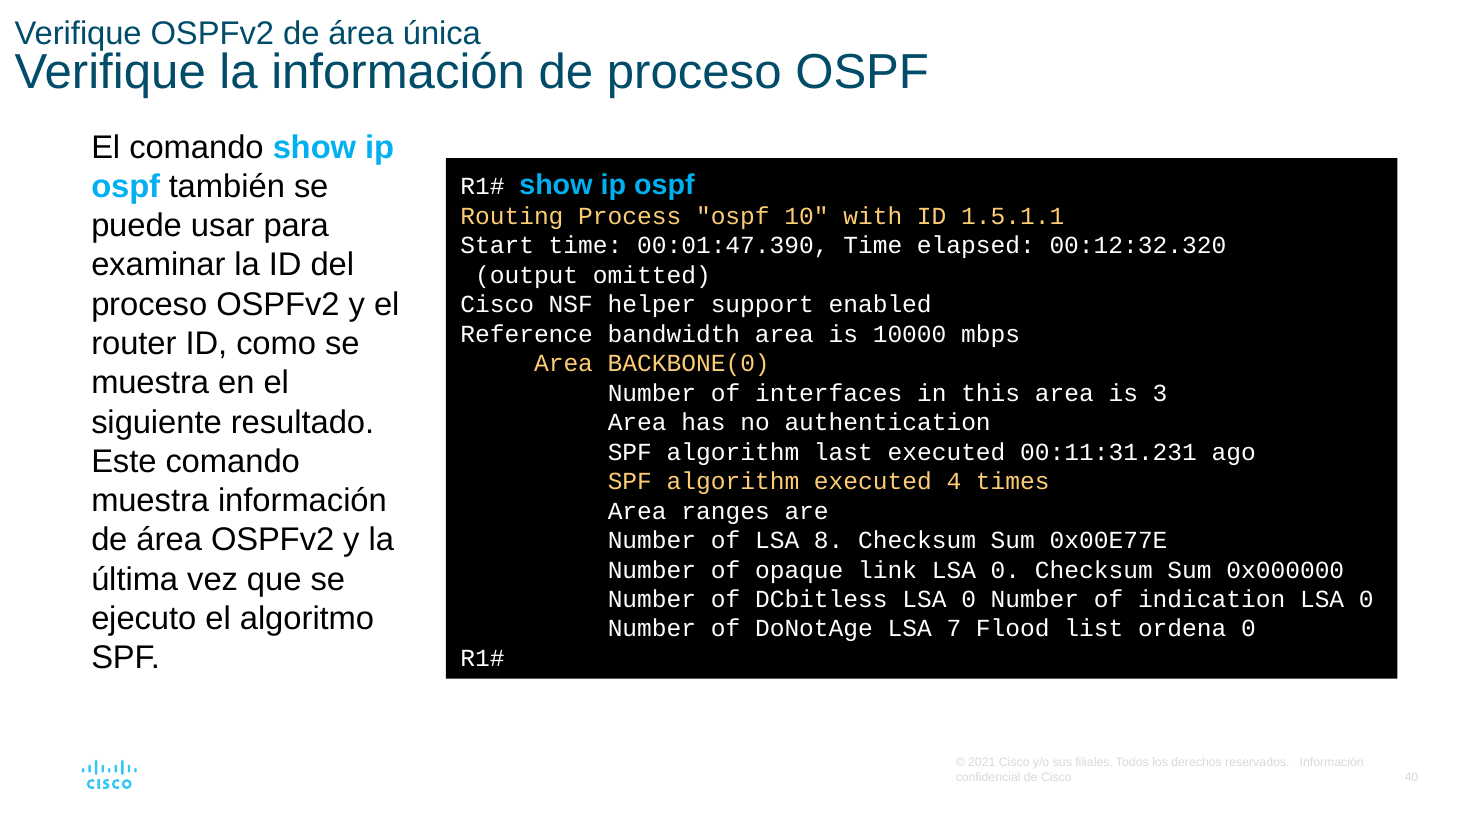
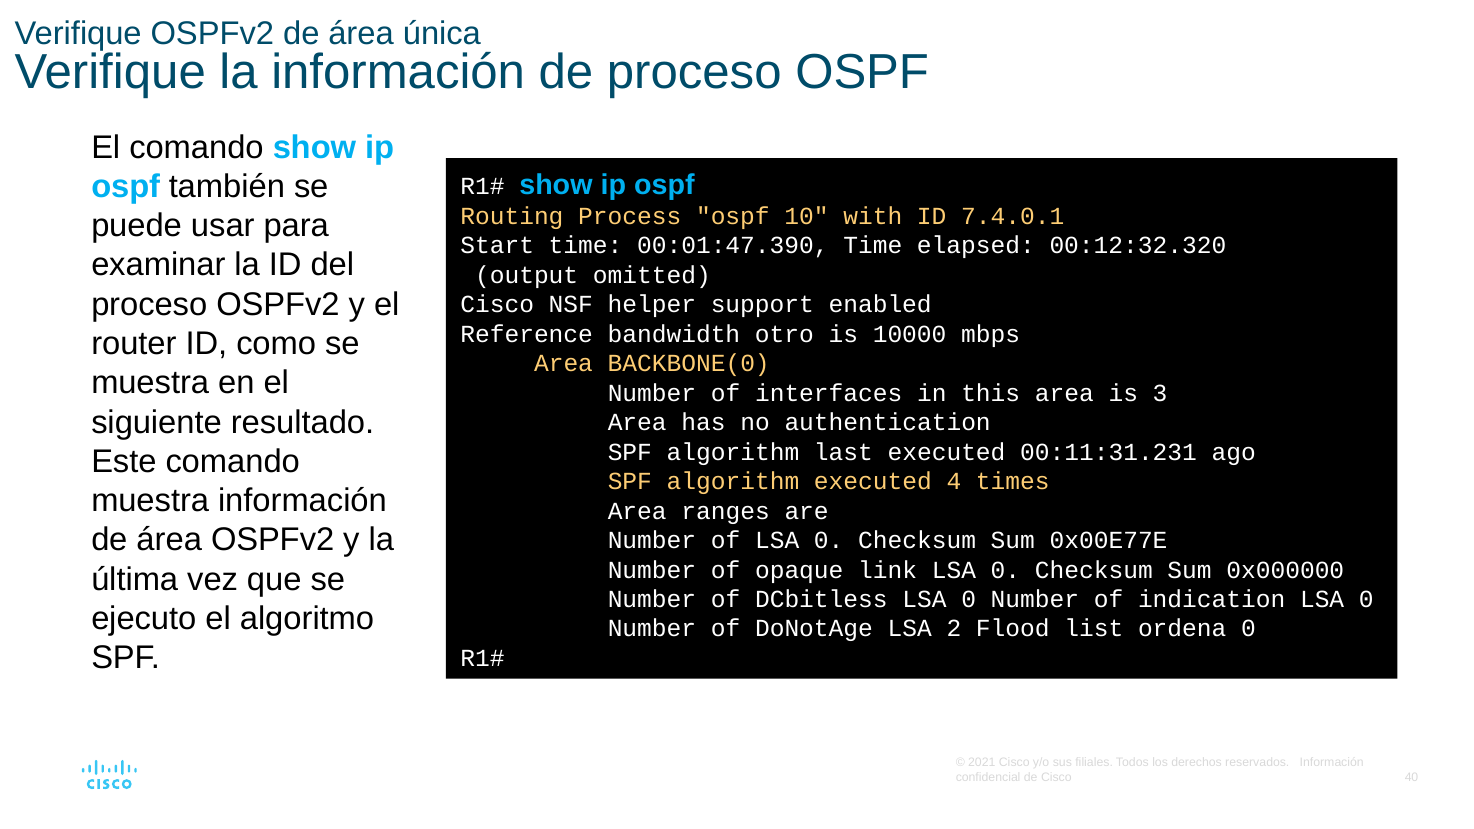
1.5.1.1: 1.5.1.1 -> 7.4.0.1 (1013, 216)
bandwidth area: area -> otro (784, 334)
of LSA 8: 8 -> 0 (829, 541)
7: 7 -> 2 (954, 629)
